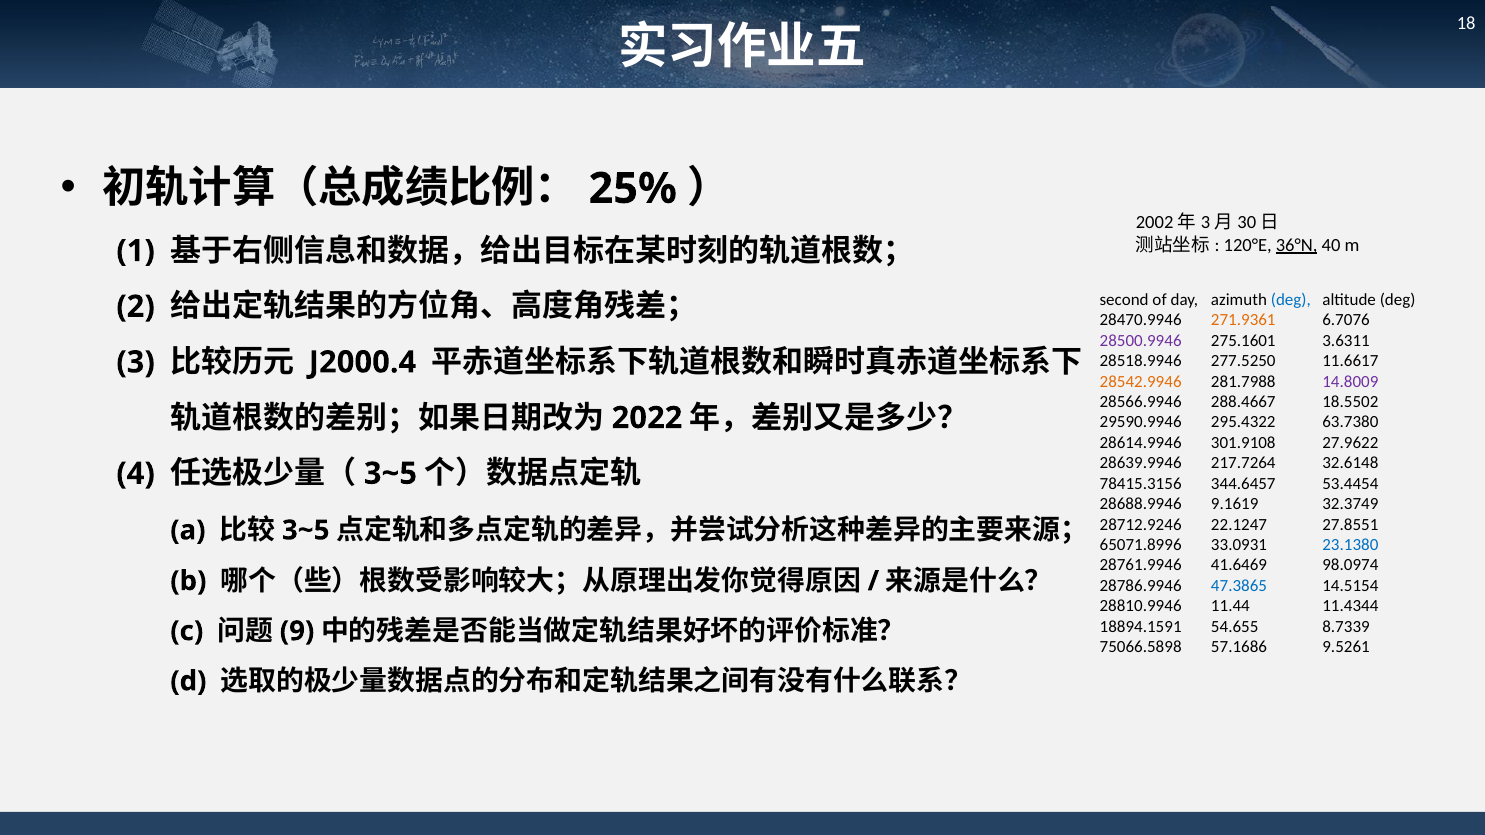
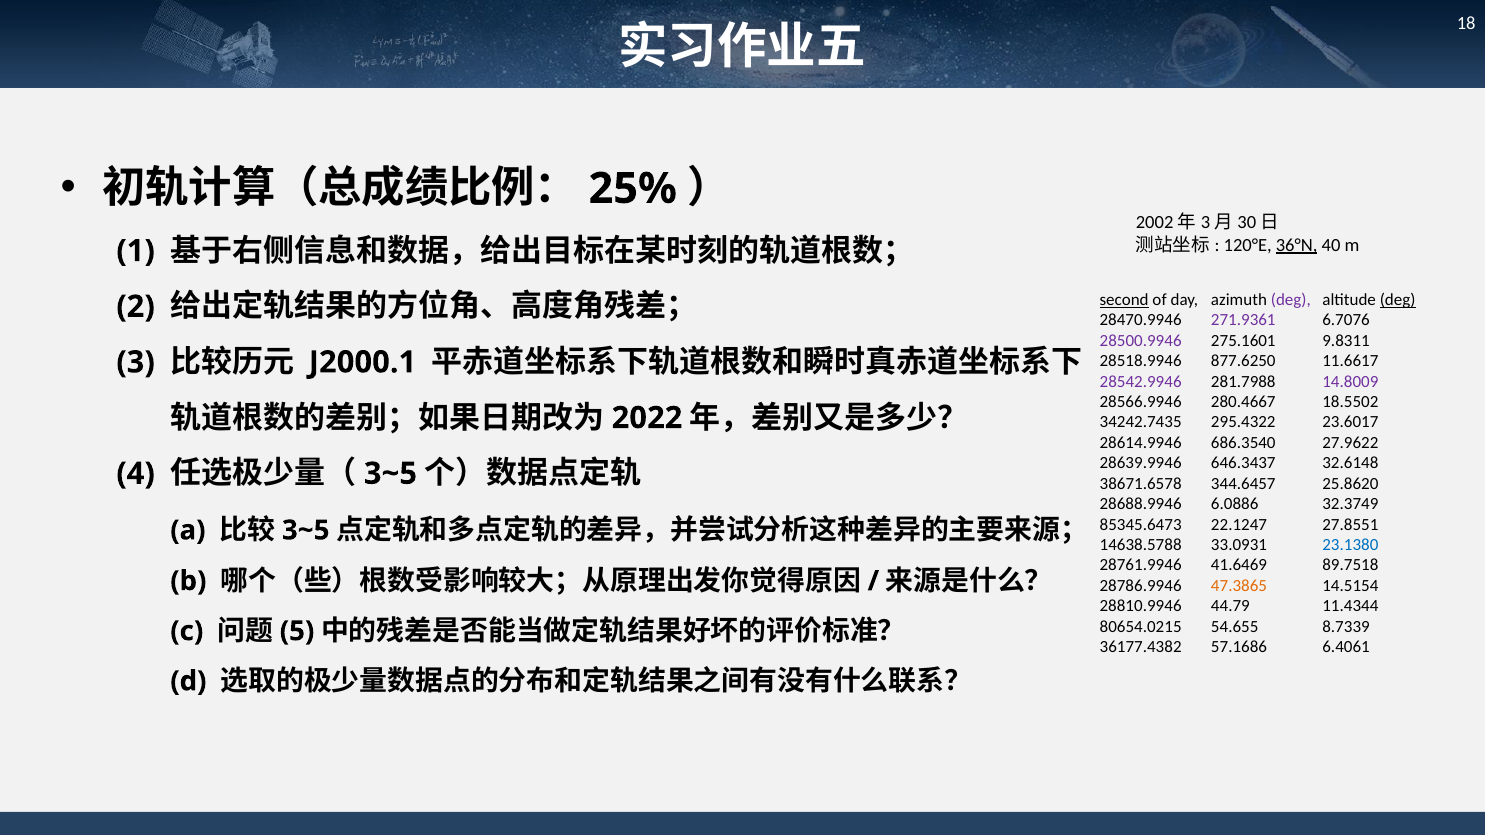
second underline: none -> present (1124, 300)
deg colour: blue -> purple (1291, 300)
deg underline: none -> present (1398, 300)
271.9361 colour: orange -> purple (1243, 320)
3.6311: 3.6311 -> 9.8311 (1346, 341)
277.5250: 277.5250 -> 877.6250 (1243, 361)
J2000.4: J2000.4 -> J2000.1 (363, 362)
28542.9946 colour: orange -> purple (1141, 382)
288.4667: 288.4667 -> 280.4667 (1243, 402)
29590.9946: 29590.9946 -> 34242.7435 (1141, 423)
63.7380: 63.7380 -> 23.6017 (1350, 423)
301.9108: 301.9108 -> 686.3540 (1243, 443)
217.7264: 217.7264 -> 646.3437 (1243, 463)
78415.3156: 78415.3156 -> 38671.6578 (1141, 484)
53.4454: 53.4454 -> 25.8620 (1350, 484)
9.1619: 9.1619 -> 6.0886 (1235, 504)
28712.9246: 28712.9246 -> 85345.6473 (1141, 525)
65071.8996: 65071.8996 -> 14638.5788 (1141, 545)
98.0974: 98.0974 -> 89.7518 (1350, 566)
47.3865 colour: blue -> orange (1239, 586)
11.44: 11.44 -> 44.79 (1230, 606)
18894.1591: 18894.1591 -> 80654.0215 (1141, 627)
9: 9 -> 5 (297, 631)
75066.5898: 75066.5898 -> 36177.4382 (1141, 647)
9.5261: 9.5261 -> 6.4061 (1346, 647)
